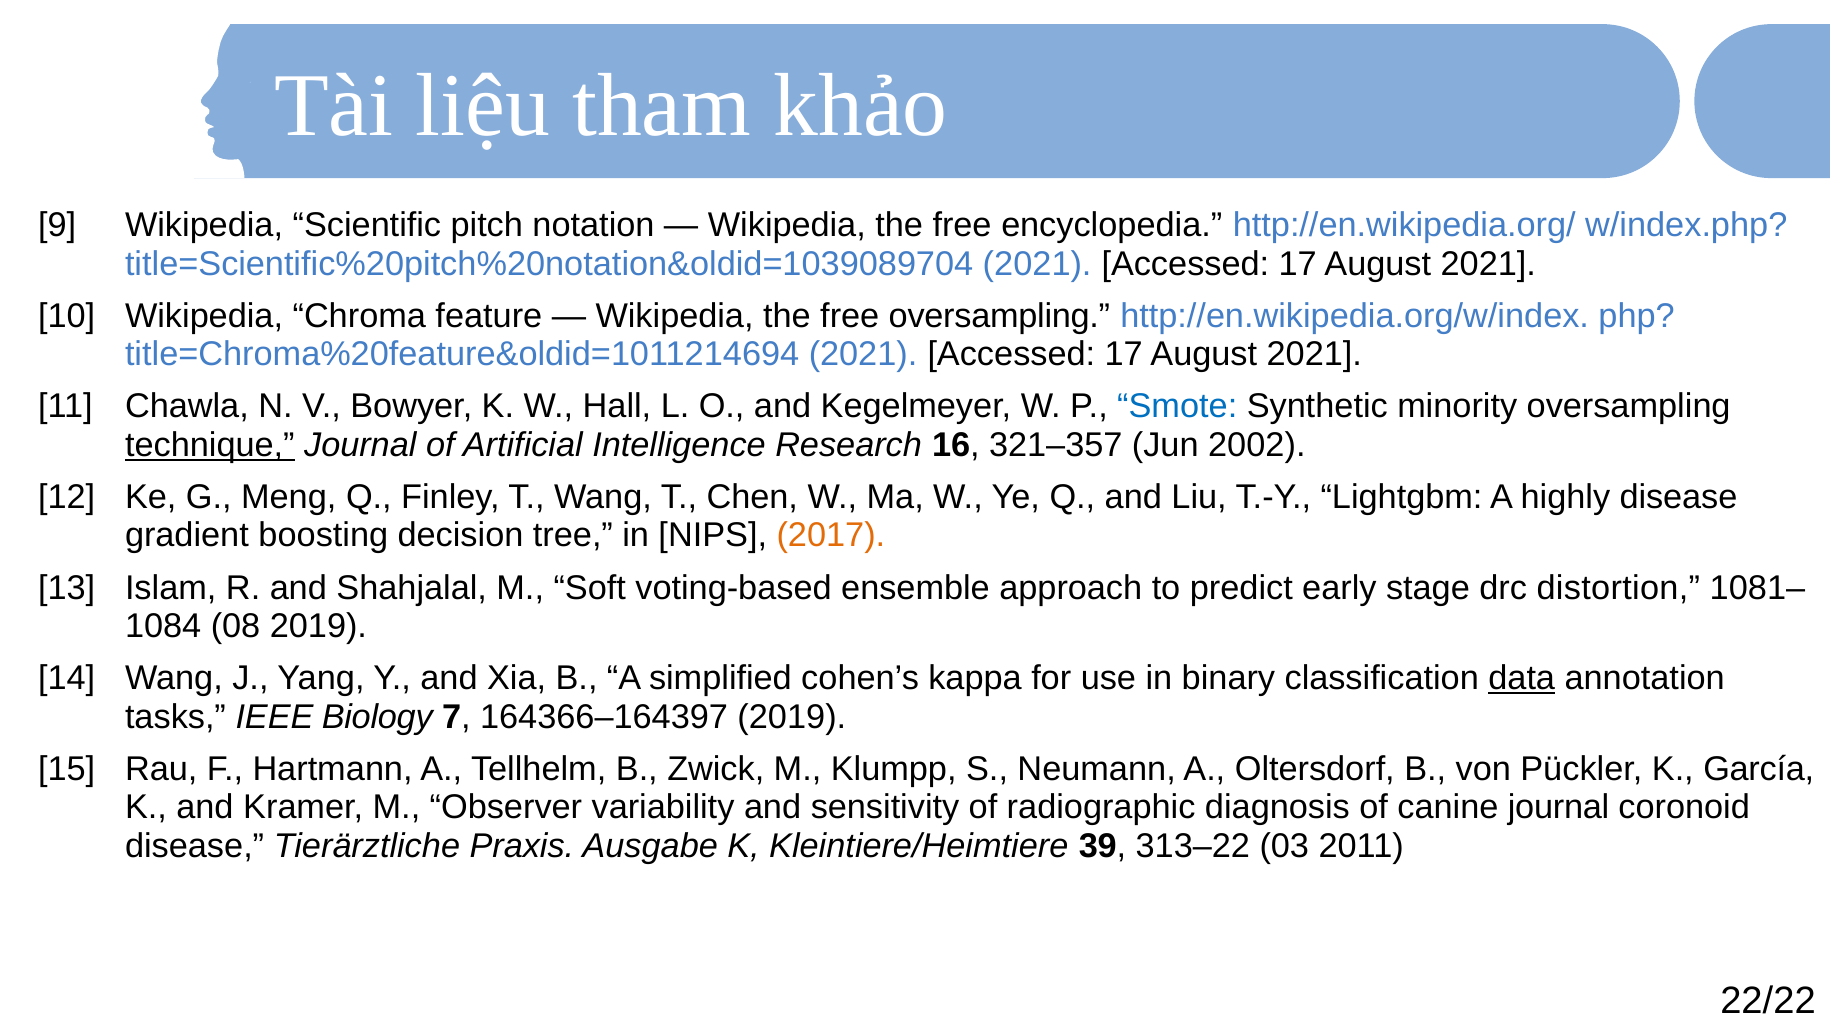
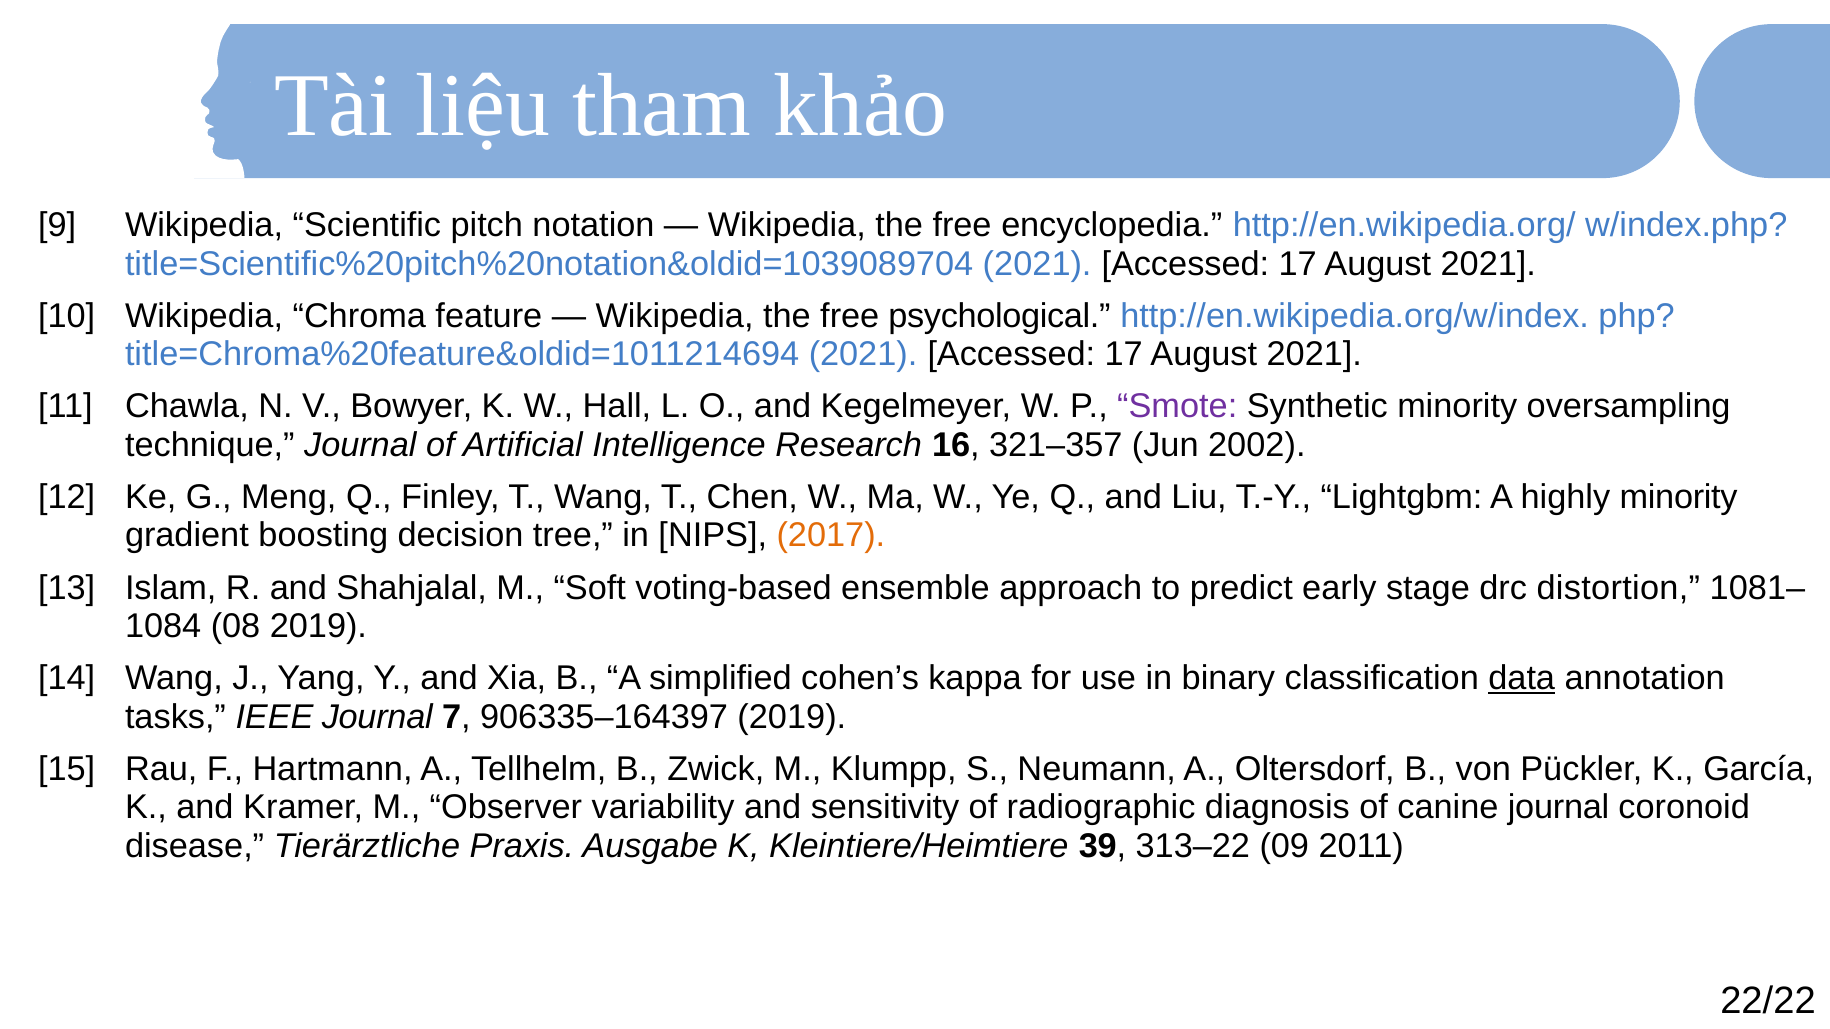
free oversampling: oversampling -> psychological (999, 316)
Smote colour: blue -> purple (1177, 407)
technique underline: present -> none (210, 445)
highly disease: disease -> minority (1679, 497)
IEEE Biology: Biology -> Journal (377, 717)
164366–164397: 164366–164397 -> 906335–164397 (604, 717)
03: 03 -> 09 (1284, 846)
